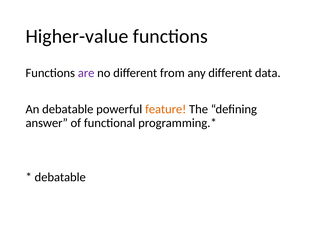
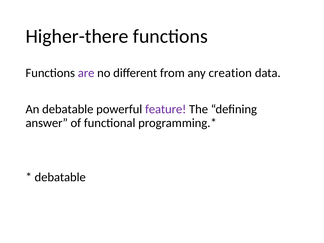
Higher-value: Higher-value -> Higher-there (77, 36)
any different: different -> creation (230, 73)
feature colour: orange -> purple (166, 109)
